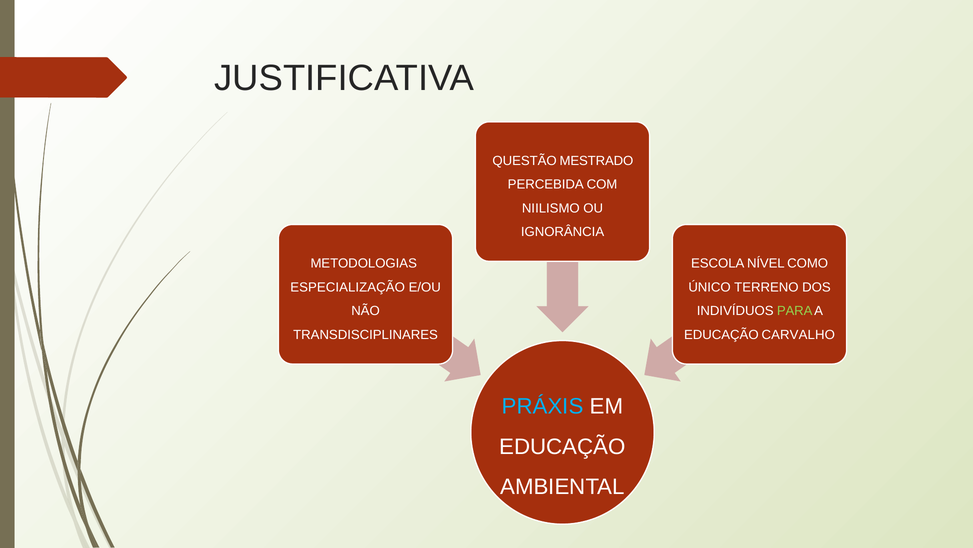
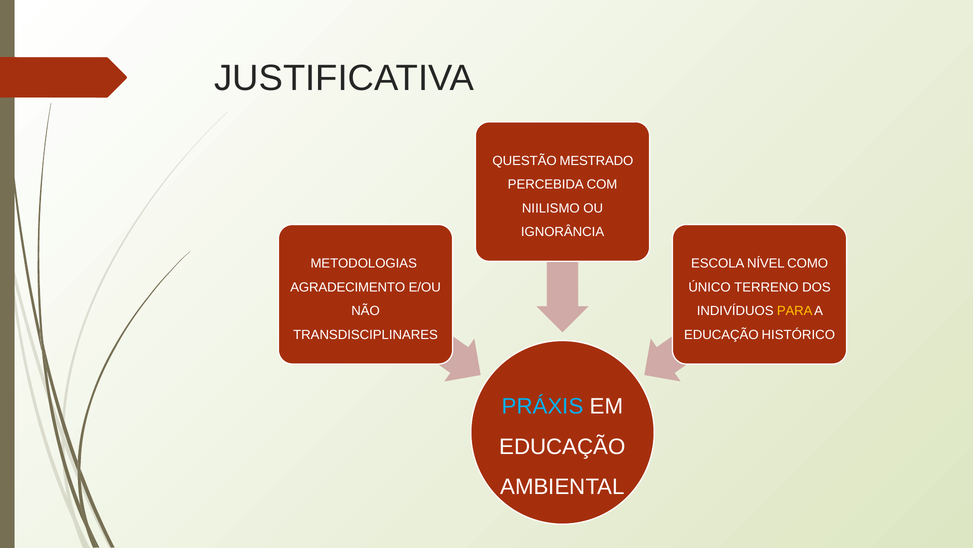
ESPECIALIZAÇÃO: ESPECIALIZAÇÃO -> AGRADECIMENTO (348, 287)
PARA colour: light green -> yellow (795, 311)
CARVALHO: CARVALHO -> HISTÓRICO (798, 334)
